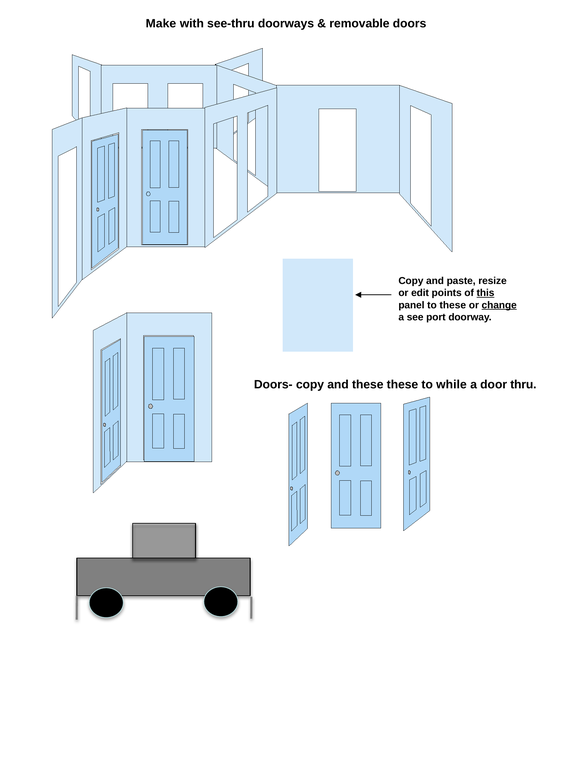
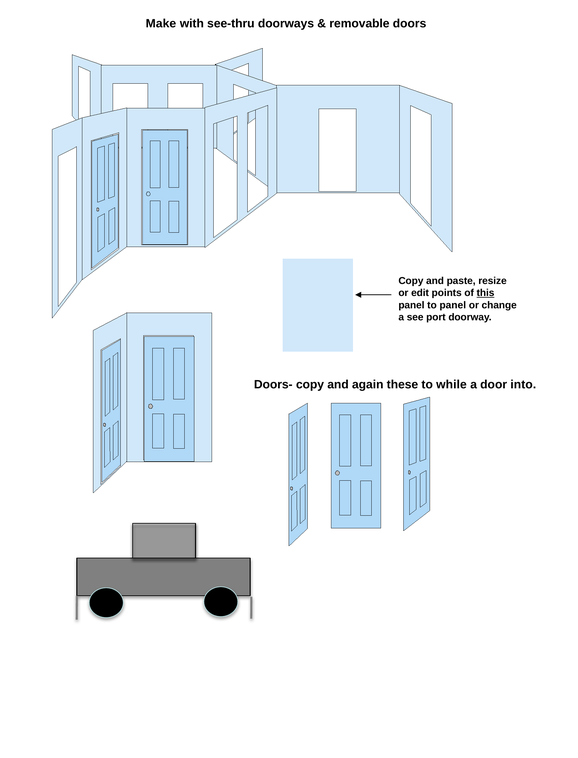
to these: these -> panel (453, 305)
change underline: present -> none (499, 305)
and these: these -> again (368, 385)
thru: thru -> into (523, 385)
